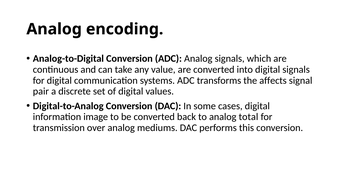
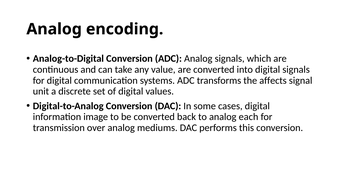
pair: pair -> unit (41, 91)
total: total -> each (249, 117)
